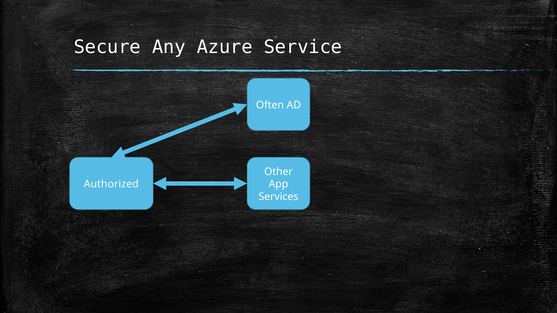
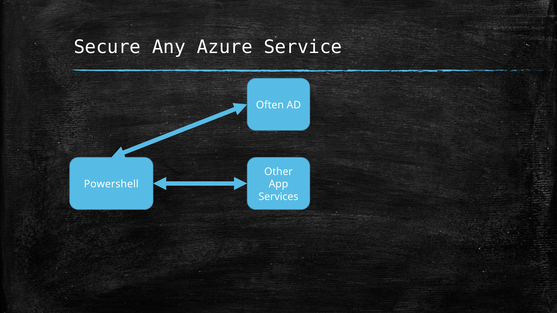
Authorized: Authorized -> Powershell (111, 184)
